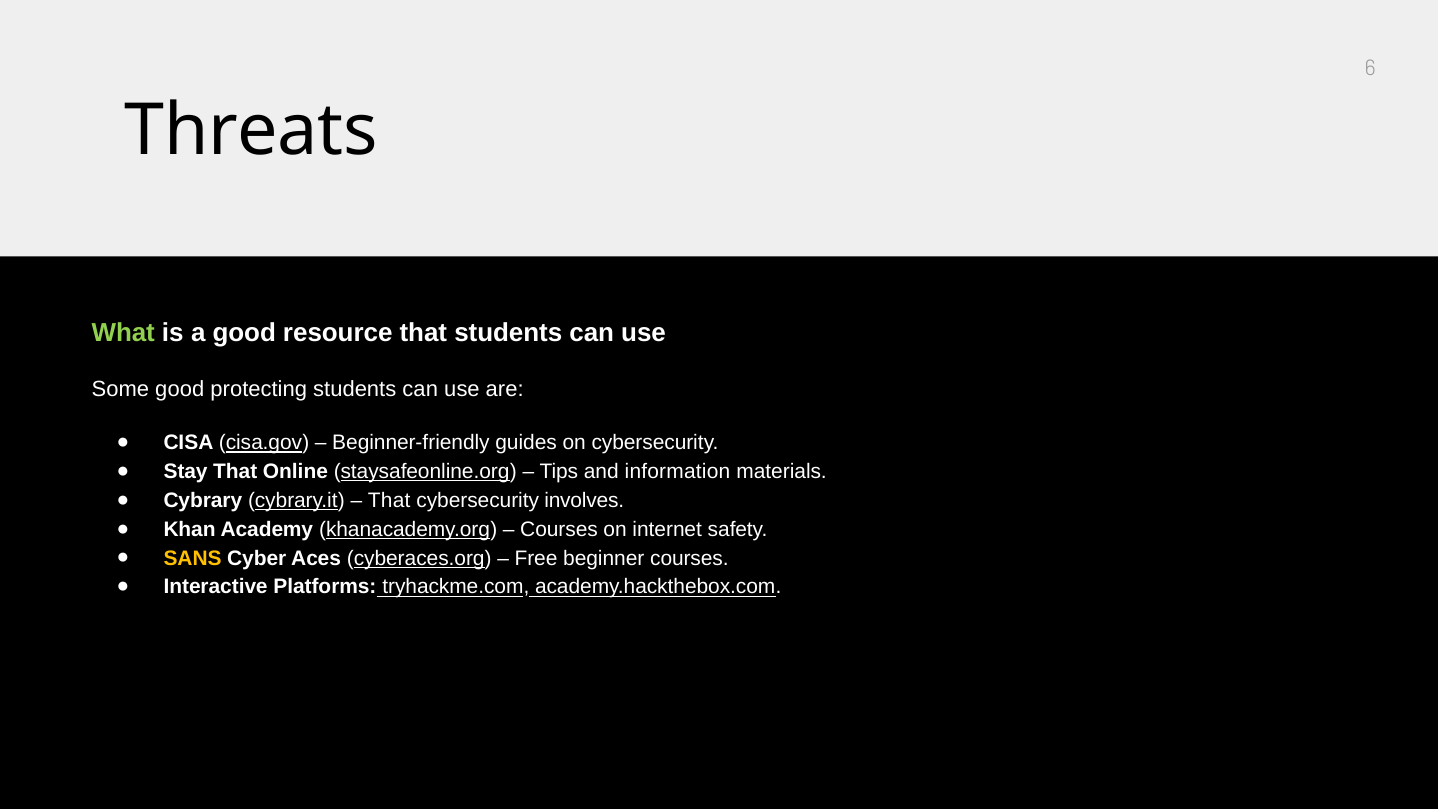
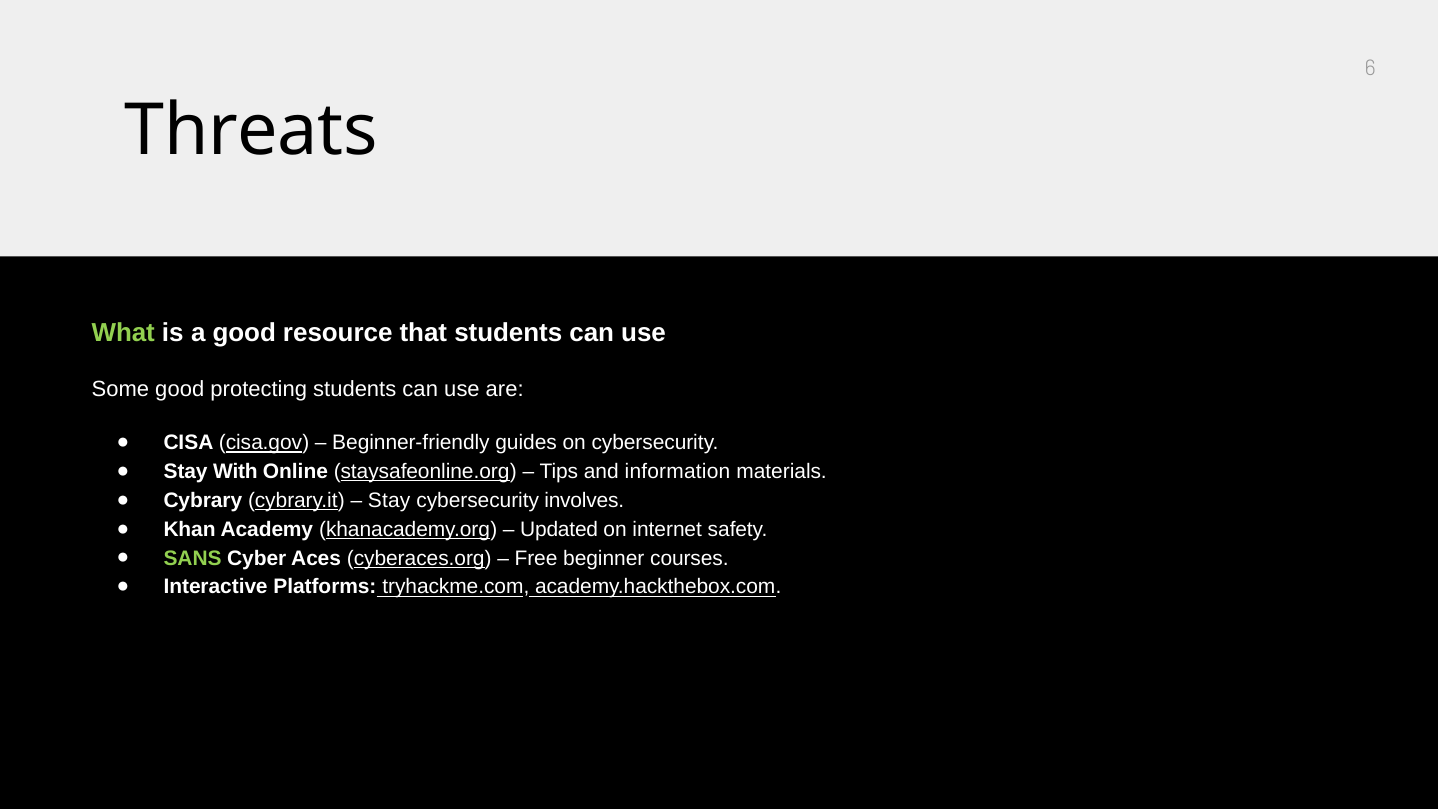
Stay That: That -> With (235, 471)
That: That -> Stay (389, 500)
Courses: Courses -> Updated (559, 529)
SANS colour: yellow -> light green (193, 558)
